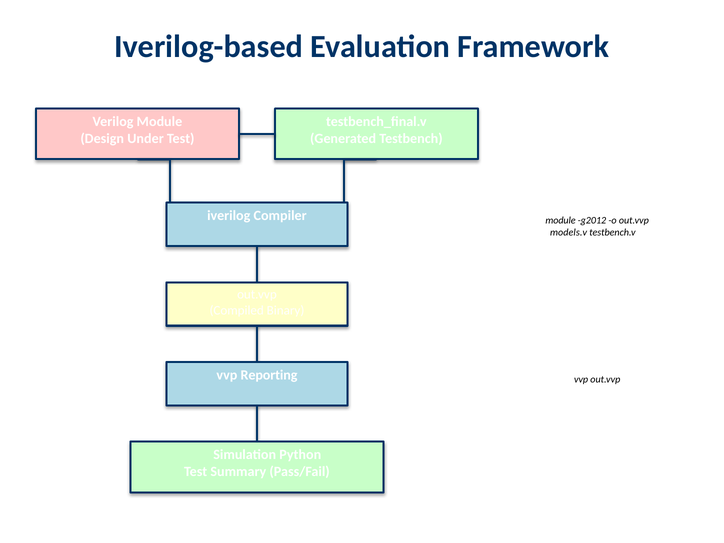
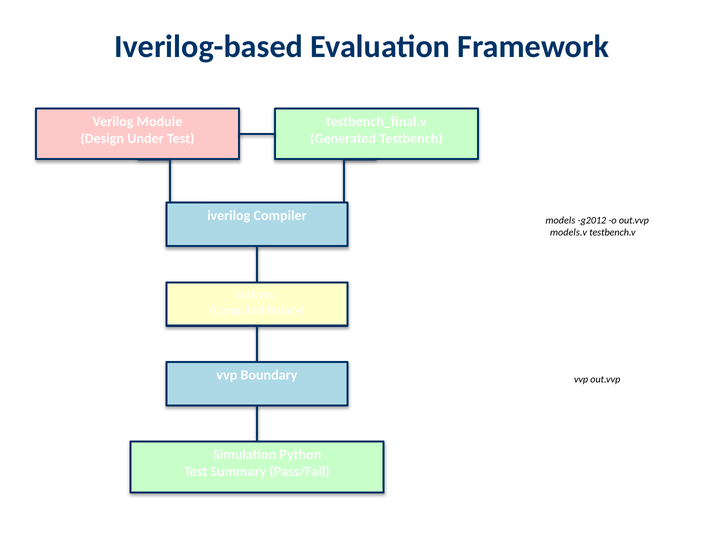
Compiler module: module -> models (560, 220)
Reporting: Reporting -> Boundary (269, 375)
